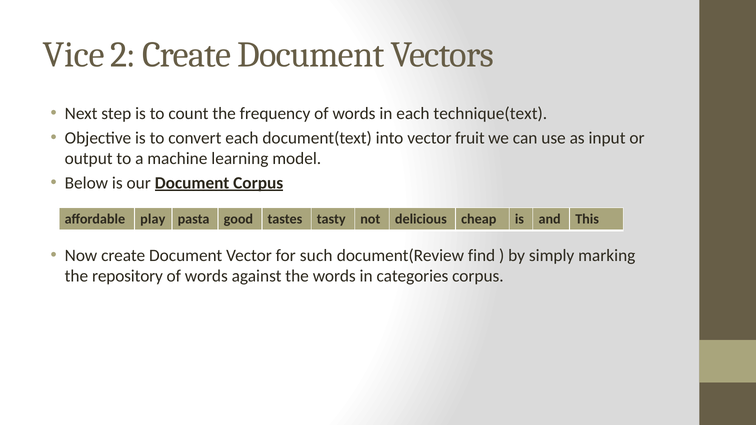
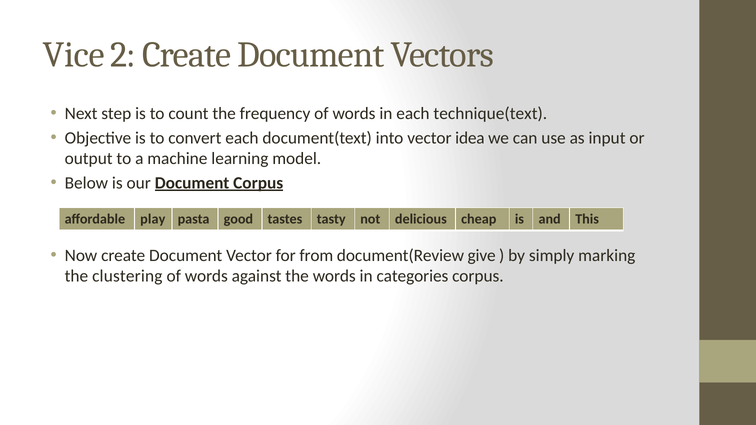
fruit: fruit -> idea (470, 138)
such: such -> from (316, 256)
find: find -> give (482, 256)
repository: repository -> clustering (127, 276)
